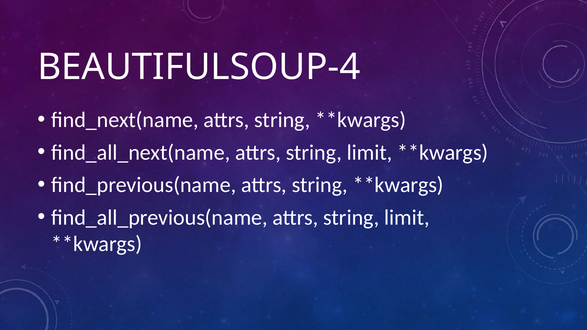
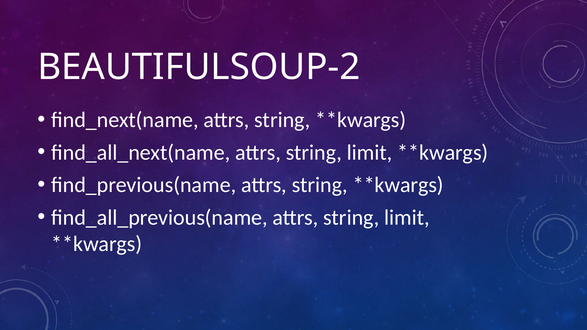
BEAUTIFULSOUP-4: BEAUTIFULSOUP-4 -> BEAUTIFULSOUP-2 (199, 67)
